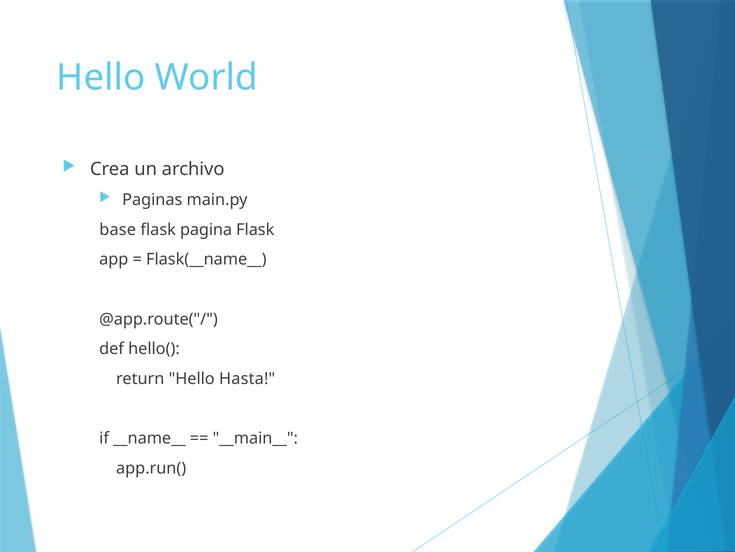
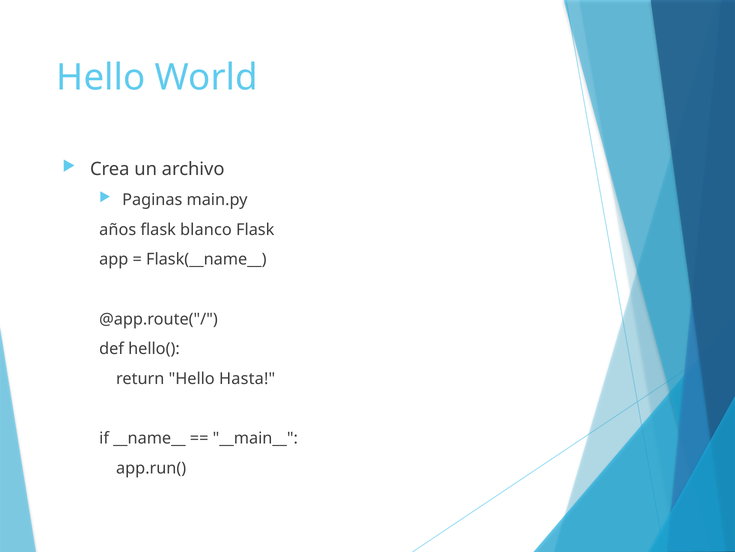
base: base -> años (118, 229)
pagina: pagina -> blanco (206, 229)
